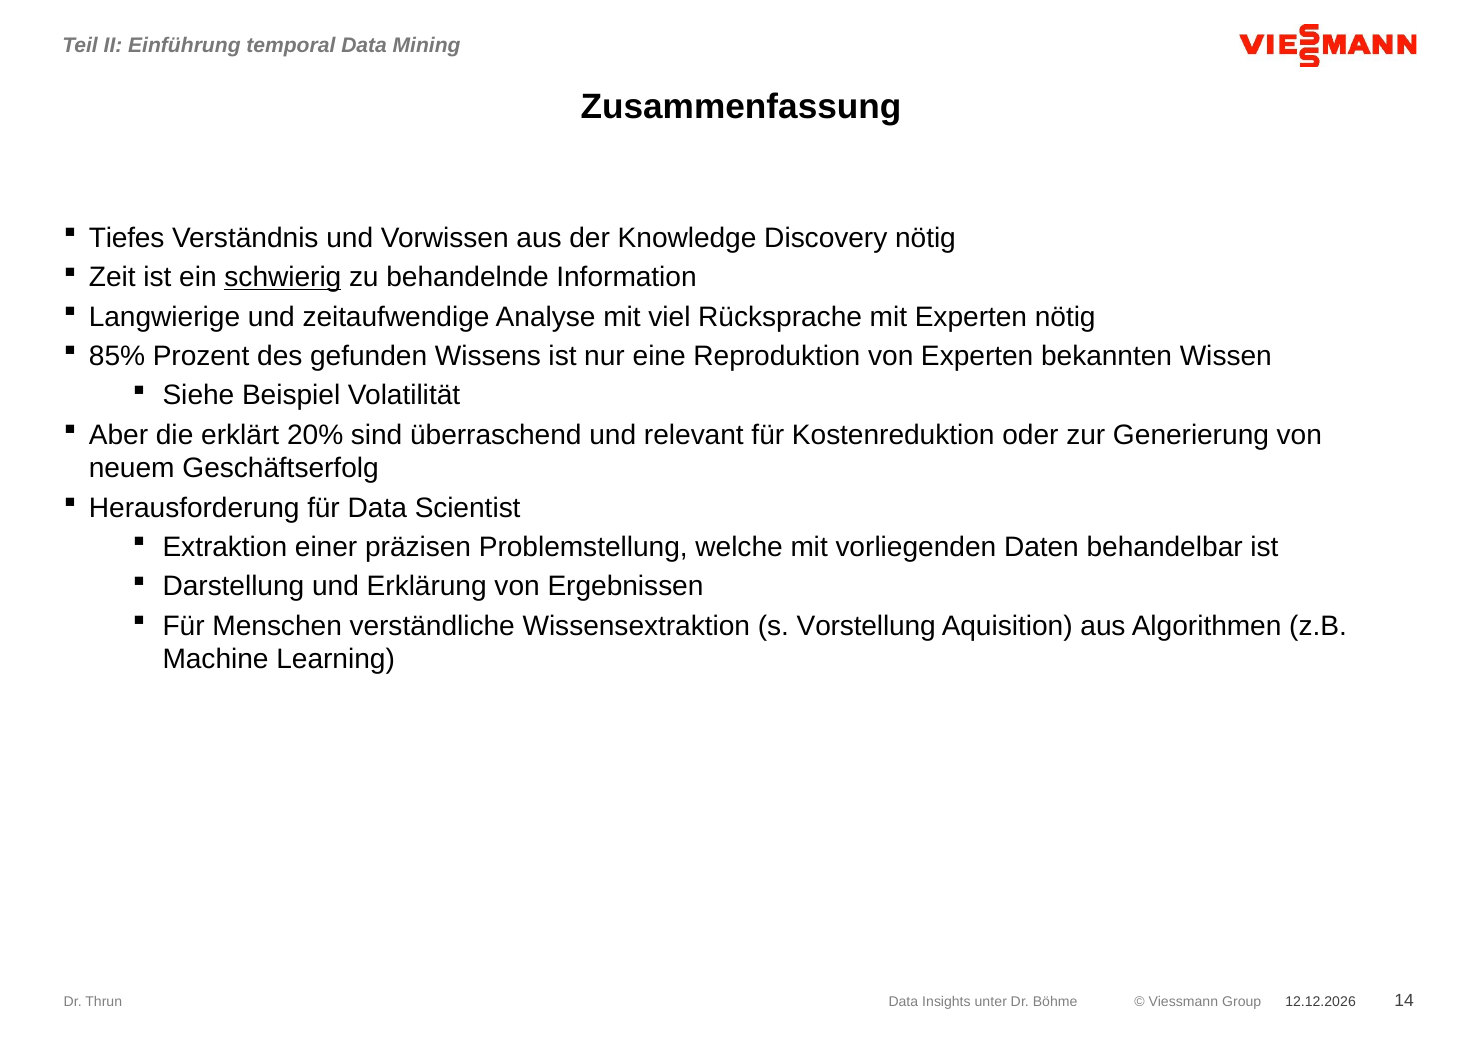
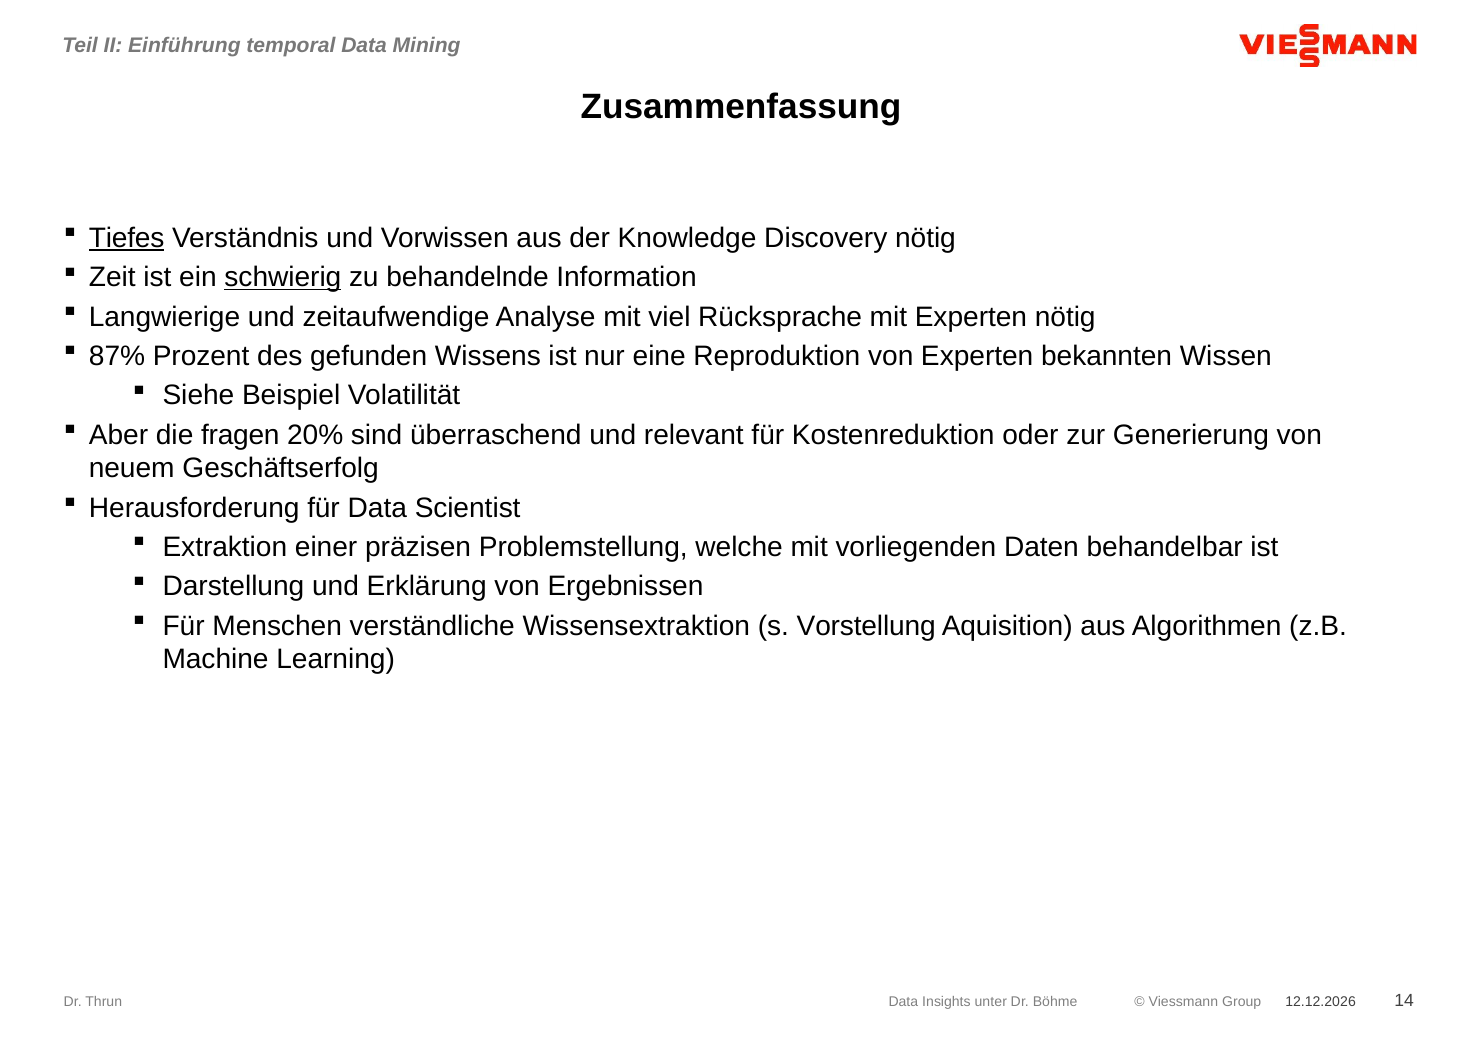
Tiefes underline: none -> present (127, 238)
85%: 85% -> 87% (117, 356)
erklärt: erklärt -> fragen (240, 435)
